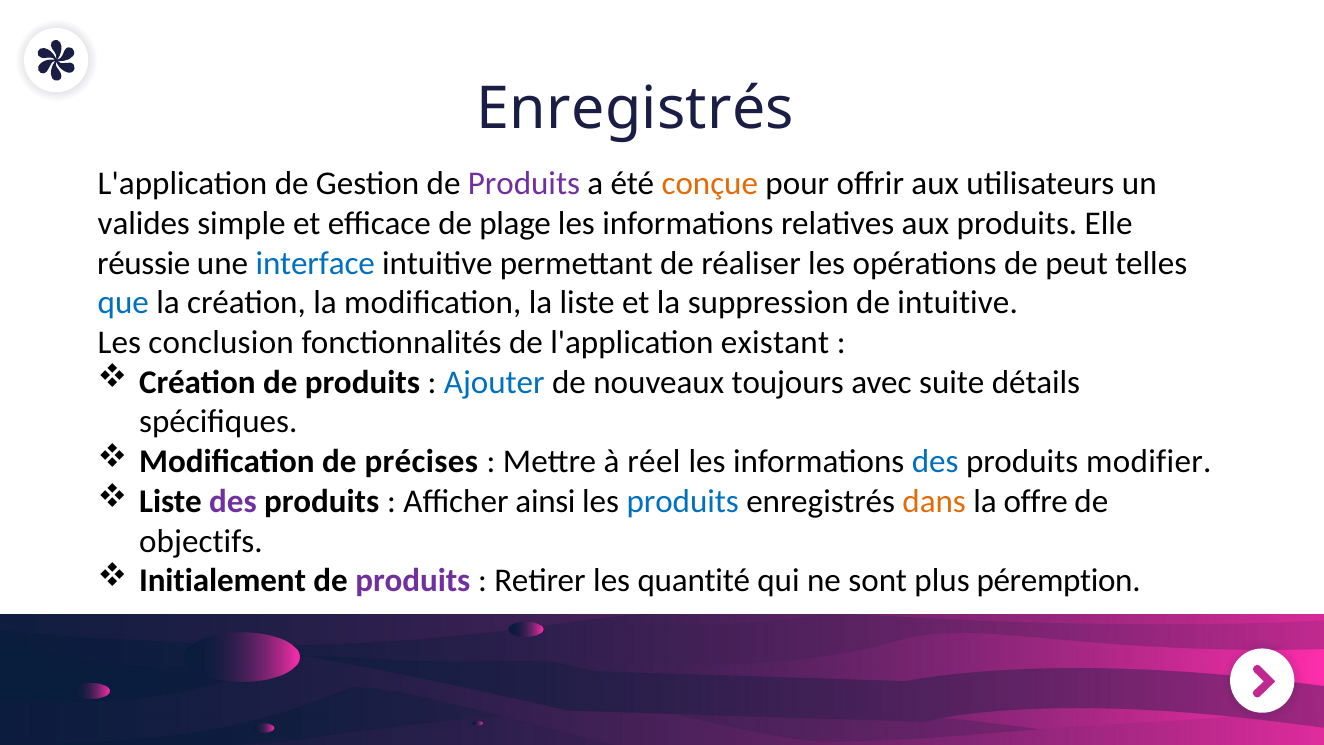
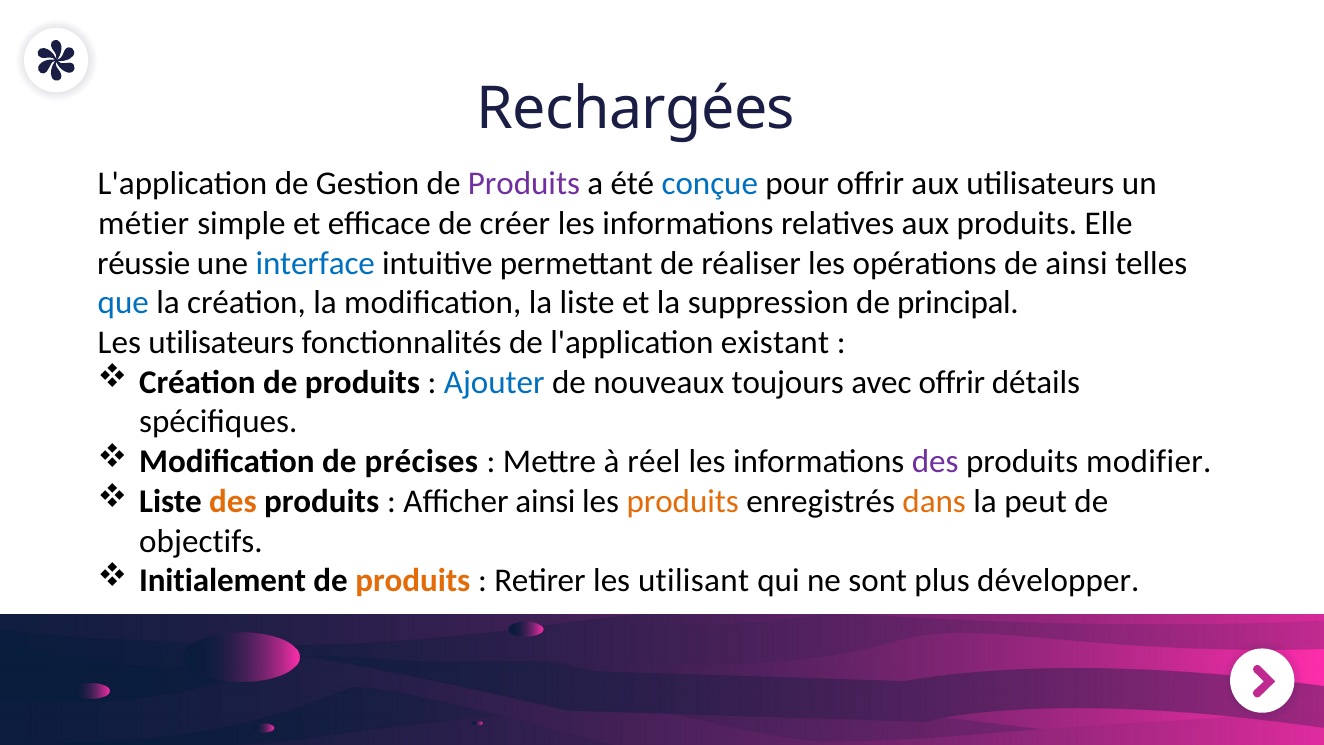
Enregistrés: Enregistrés -> Rechargées (636, 109)
conçue colour: orange -> blue (710, 184)
valides: valides -> métier (144, 223)
plage: plage -> créer (515, 223)
de peut: peut -> ainsi (1077, 263)
de intuitive: intuitive -> principal (958, 303)
Les conclusion: conclusion -> utilisateurs (221, 342)
avec suite: suite -> offrir (952, 382)
des colour: blue -> purple (935, 462)
des colour: purple -> orange (233, 501)
produits colour: blue -> orange (683, 501)
offre: offre -> peut (1036, 501)
produits colour: purple -> orange (413, 581)
quantité: quantité -> utilisant (694, 581)
péremption: péremption -> développer (1058, 581)
